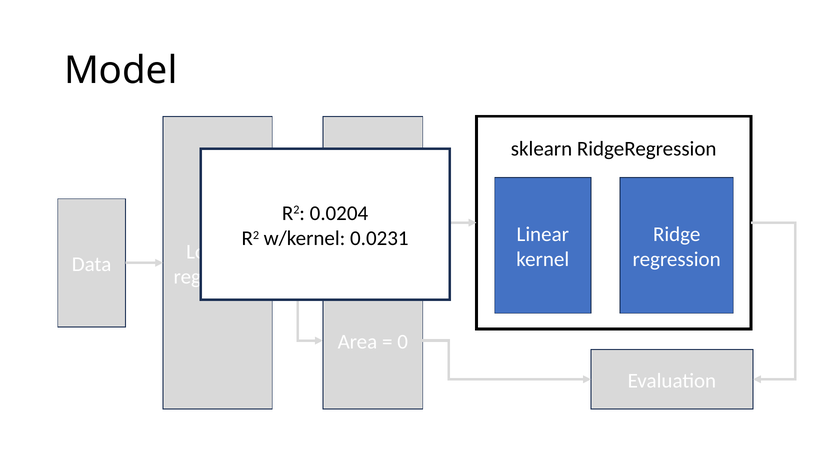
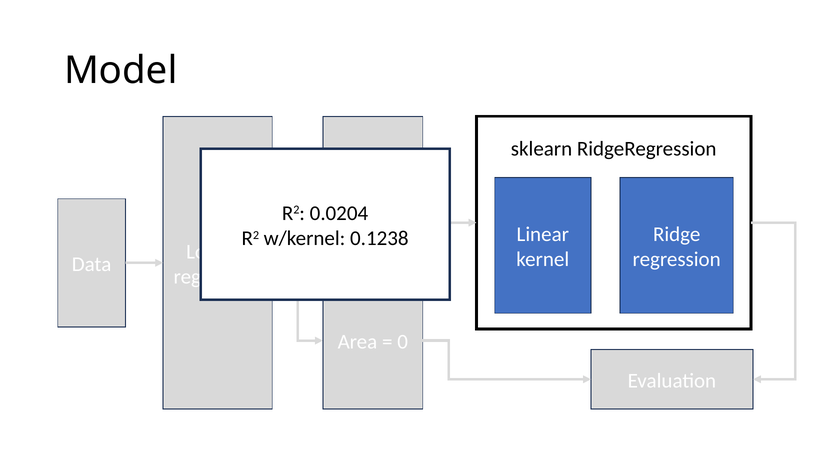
0.0231: 0.0231 -> 0.1238 (379, 239)
